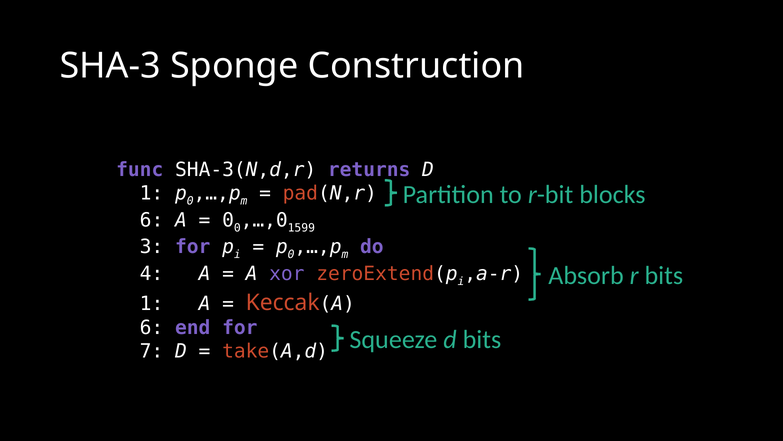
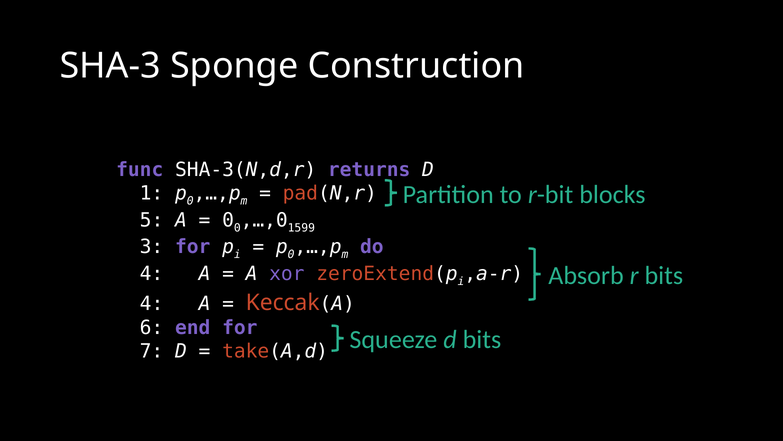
6: 6 -> 5 (152, 220)
1: 1 -> 4 (152, 303)
